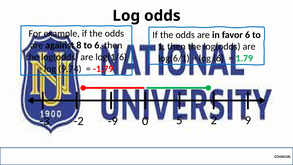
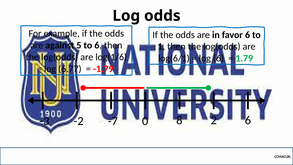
8: 8 -> 5 (79, 45)
9.74: 9.74 -> 6.77 (70, 69)
-9: -9 -> -7 (113, 121)
5: 5 -> 8 (179, 120)
2 9: 9 -> 6 (248, 120)
